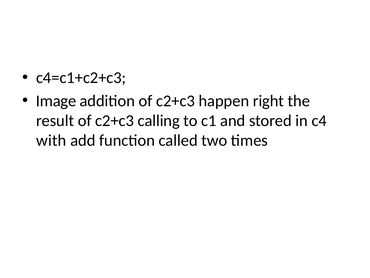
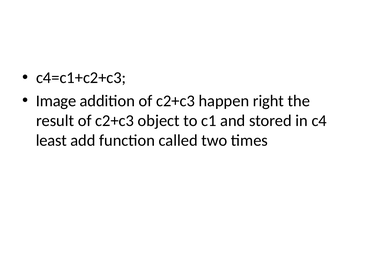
calling: calling -> object (159, 120)
with: with -> least (51, 140)
